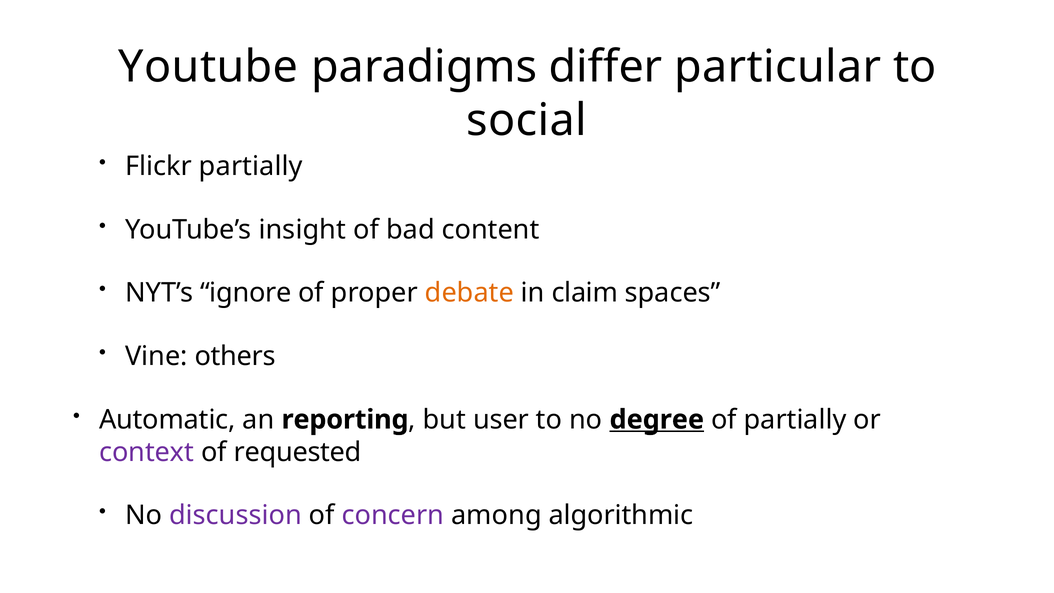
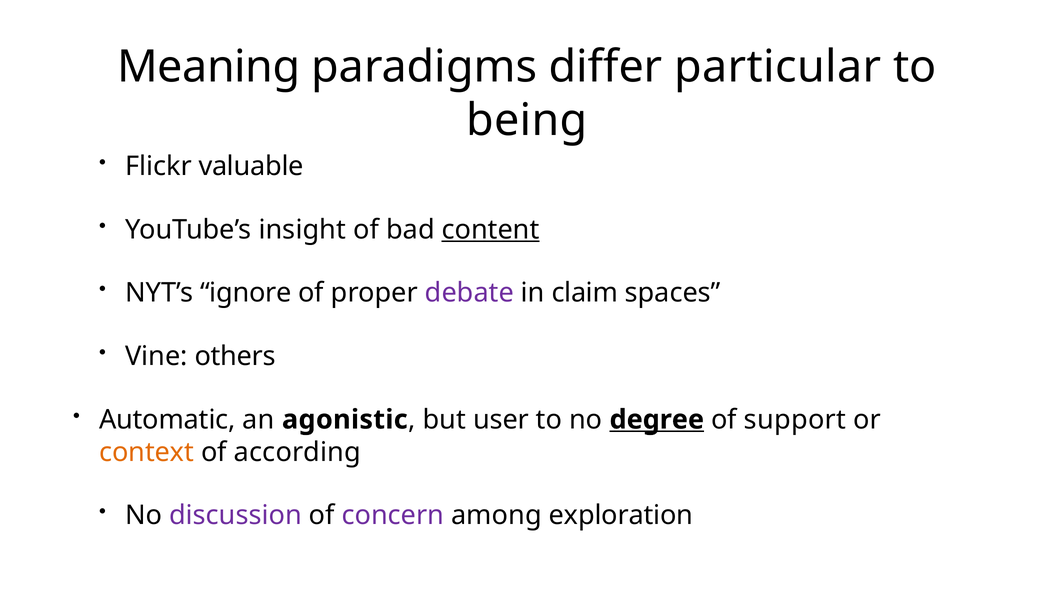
Youtube: Youtube -> Meaning (209, 67)
social: social -> being (527, 121)
Flickr partially: partially -> valuable (251, 166)
content underline: none -> present (491, 230)
debate colour: orange -> purple (469, 293)
reporting: reporting -> agonistic (345, 420)
of partially: partially -> support (795, 420)
context colour: purple -> orange (147, 452)
requested: requested -> according (297, 452)
algorithmic: algorithmic -> exploration (621, 515)
